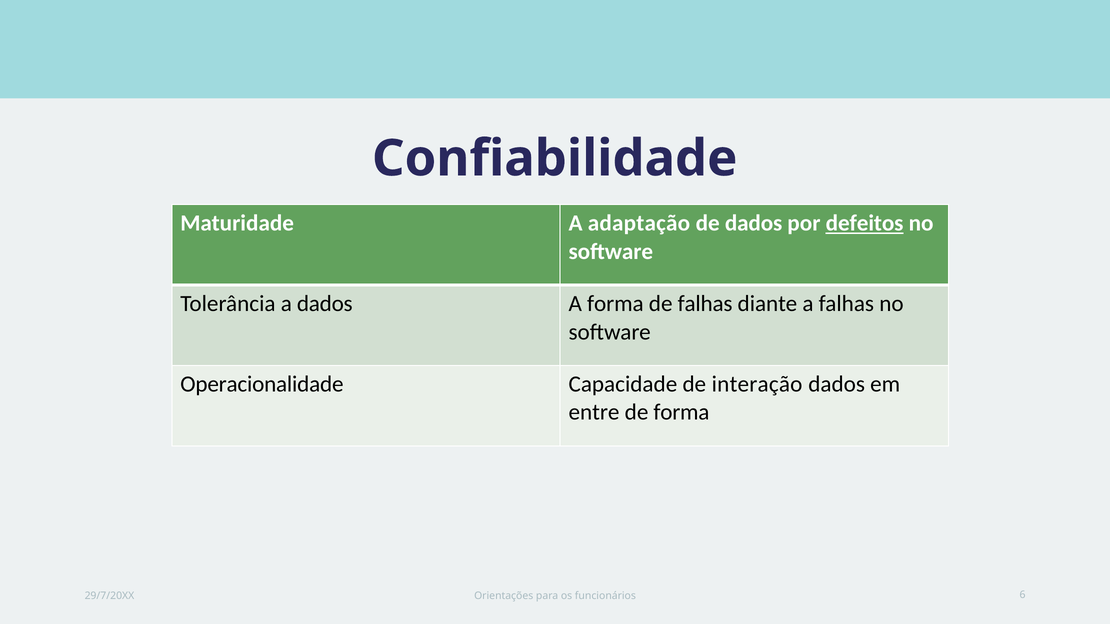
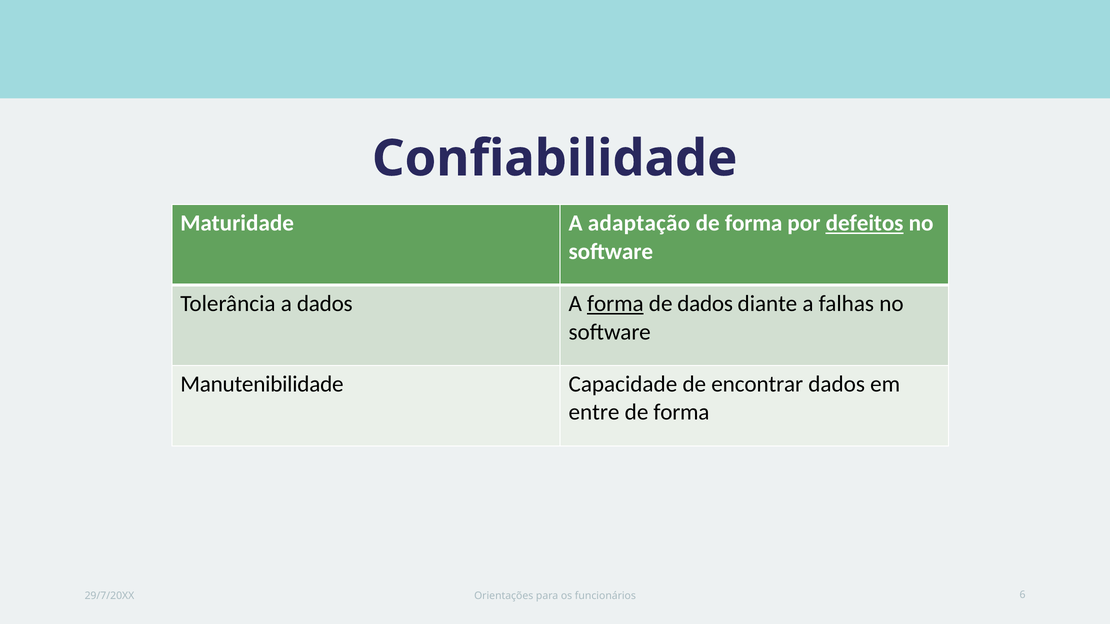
dados: dados -> forma (754, 223)
forma underline: none -> present (615, 304)
de falhas: falhas -> dados (705, 304)
Operacionalidade: Operacionalidade -> Manutenibilidade (262, 384)
interação: interação -> encontrar (757, 384)
